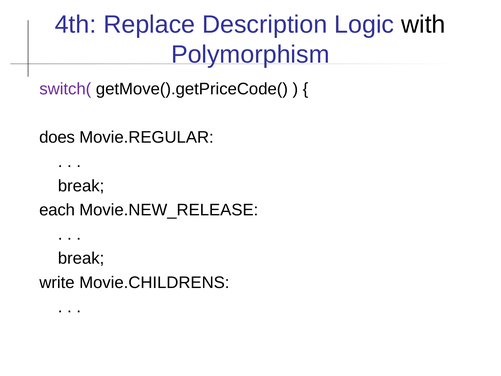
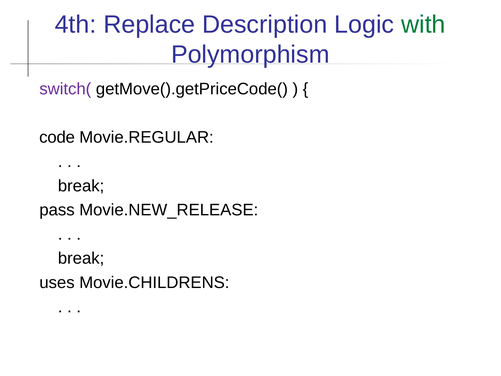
with colour: black -> green (423, 25)
does: does -> code (57, 137)
each: each -> pass (57, 210)
write: write -> uses (57, 283)
